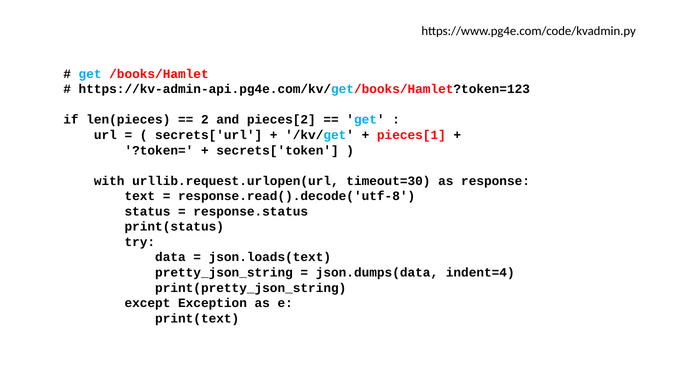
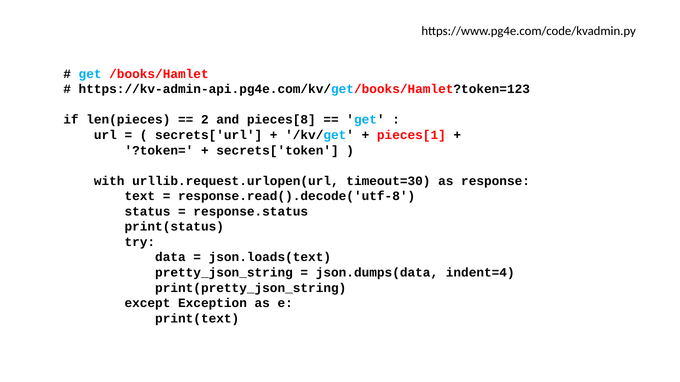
pieces[2: pieces[2 -> pieces[8 (281, 120)
